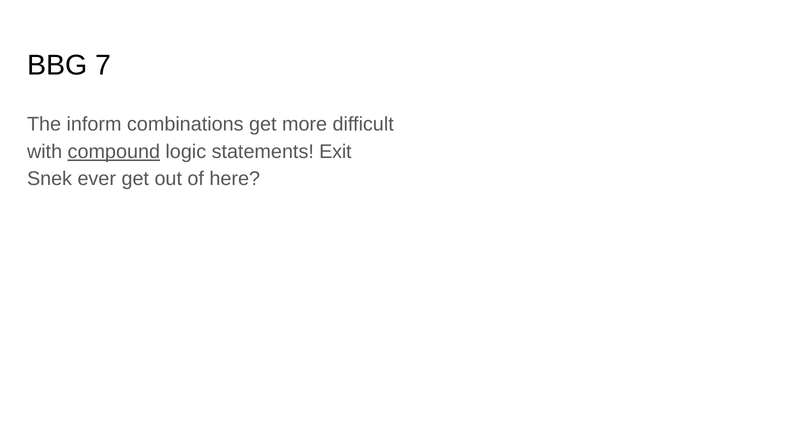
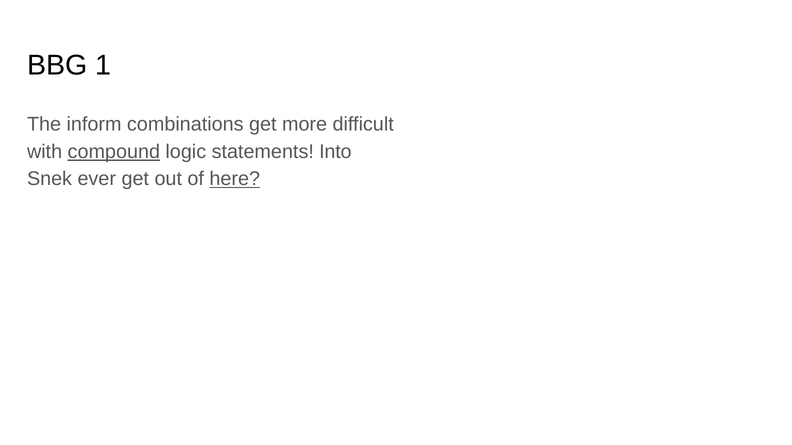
7: 7 -> 1 (103, 66)
Exit: Exit -> Into (335, 152)
here underline: none -> present (235, 179)
